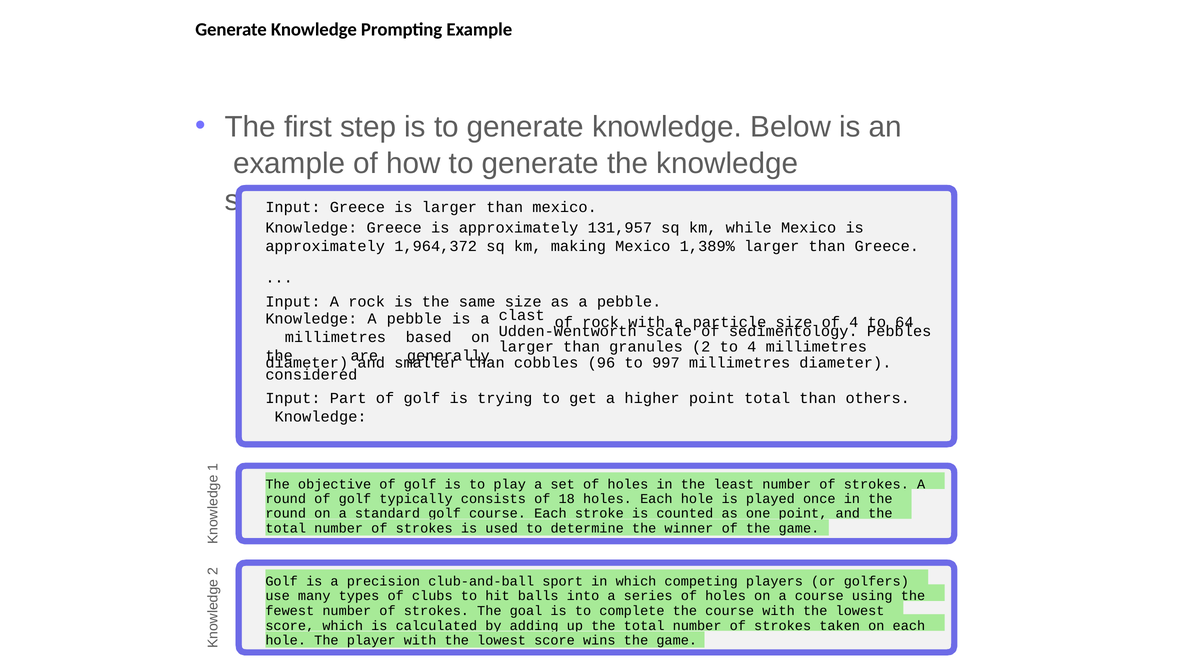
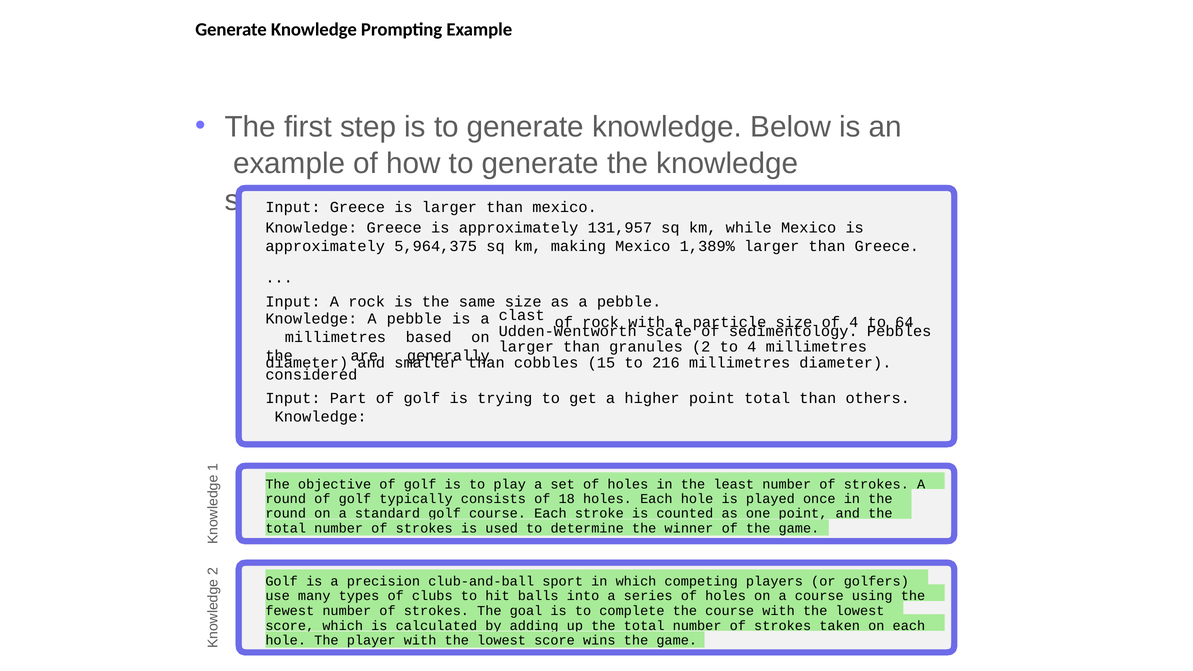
1,964,372: 1,964,372 -> 5,964,375 (436, 246)
96: 96 -> 15 (601, 363)
997: 997 -> 216 (666, 363)
